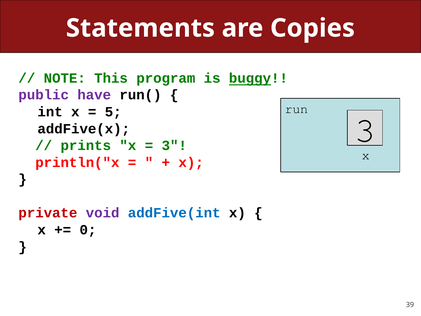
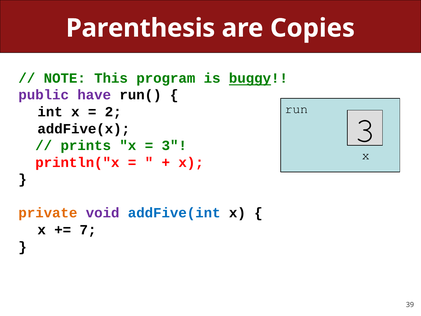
Statements: Statements -> Parenthesis (141, 28)
5: 5 -> 2 (113, 112)
private colour: red -> orange (48, 213)
0: 0 -> 7 (88, 230)
